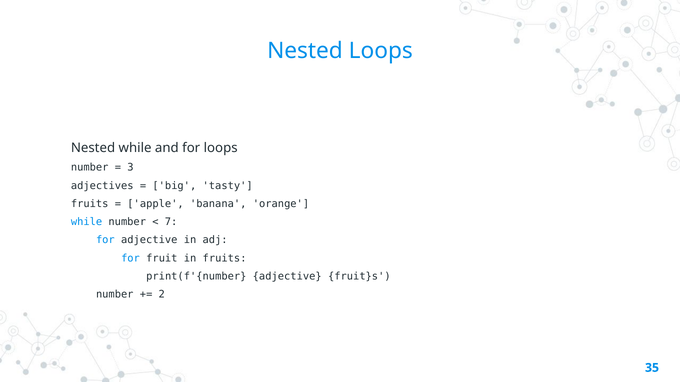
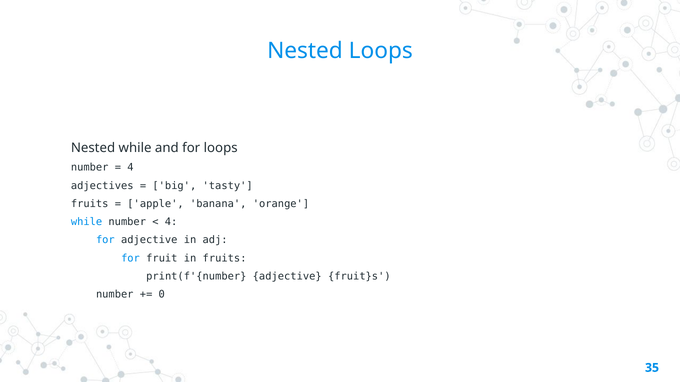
3: 3 -> 4 (130, 168)
7: 7 -> 4 (171, 222)
2: 2 -> 0 (162, 295)
